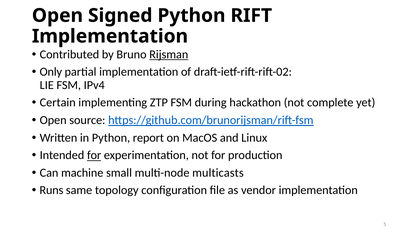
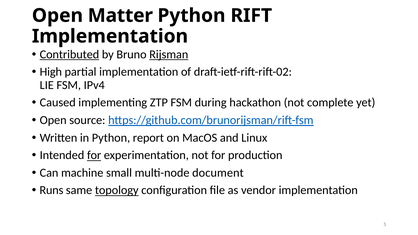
Signed: Signed -> Matter (120, 16)
Contributed underline: none -> present (69, 54)
Only: Only -> High (51, 72)
Certain: Certain -> Caused (58, 103)
multicasts: multicasts -> document (218, 173)
topology underline: none -> present (117, 190)
